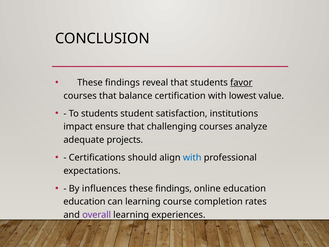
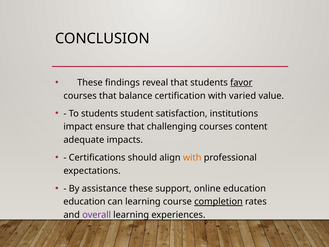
lowest: lowest -> varied (243, 96)
analyze: analyze -> content (251, 127)
projects: projects -> impacts (125, 140)
with colour: blue -> orange (192, 157)
influences: influences -> assistance (104, 188)
findings: findings -> support (173, 188)
completion underline: none -> present (218, 201)
